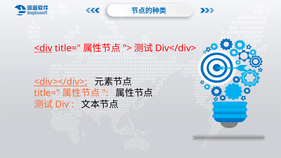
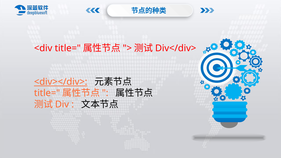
<div underline: present -> none (43, 48)
